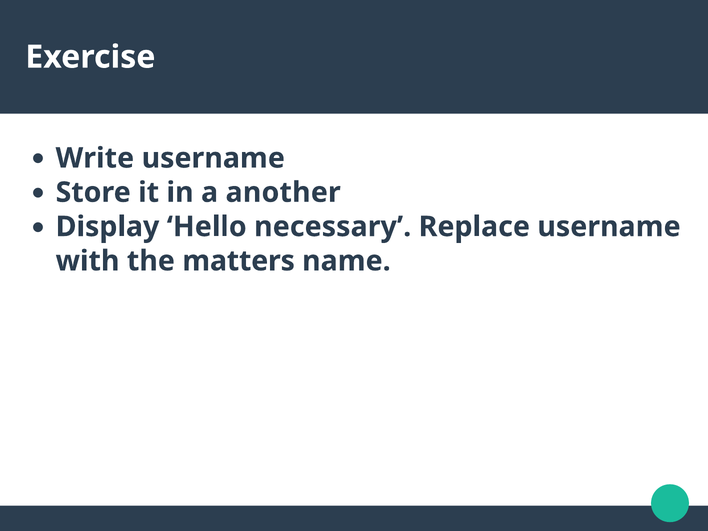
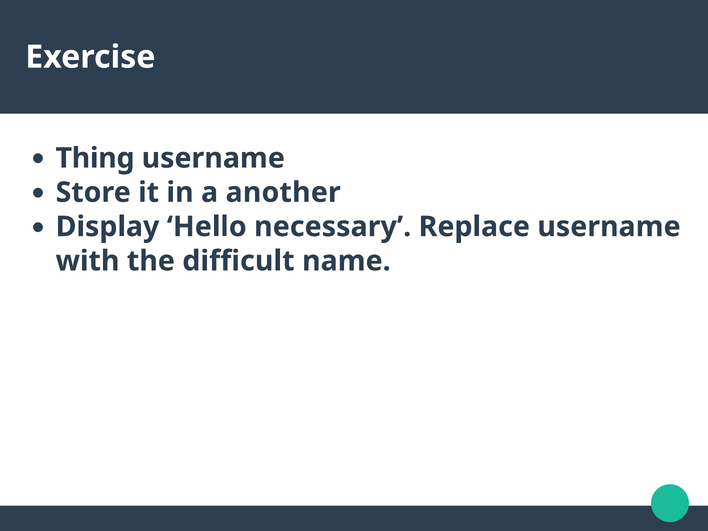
Write: Write -> Thing (95, 158)
matters: matters -> difficult (238, 261)
